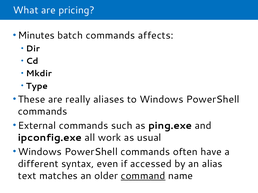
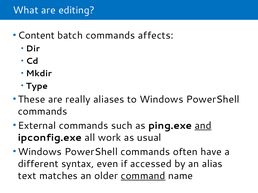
pricing: pricing -> editing (77, 10)
Minutes: Minutes -> Content (36, 36)
and underline: none -> present (203, 126)
